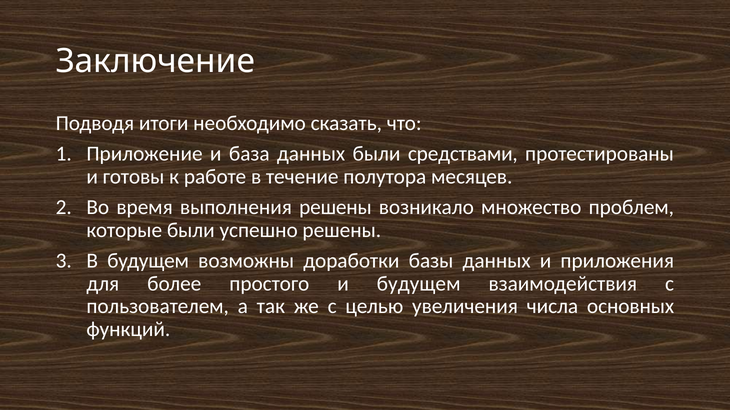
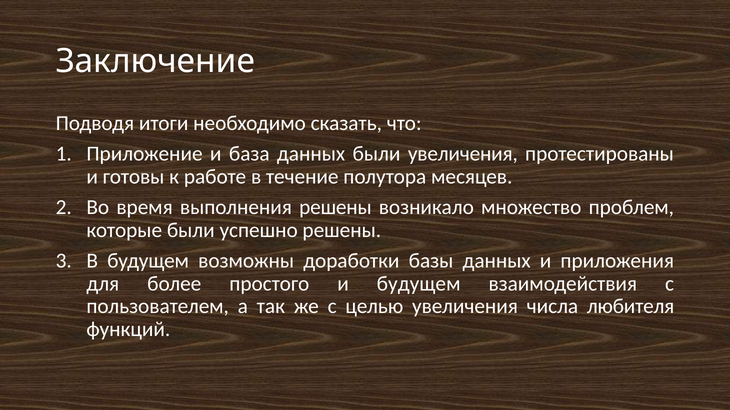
были средствами: средствами -> увеличения (463, 154)
основных: основных -> любителя (631, 307)
